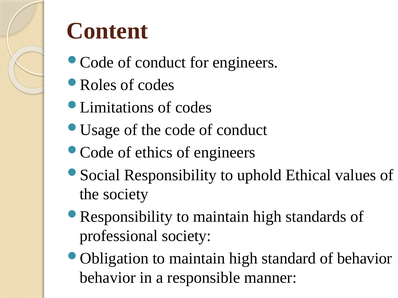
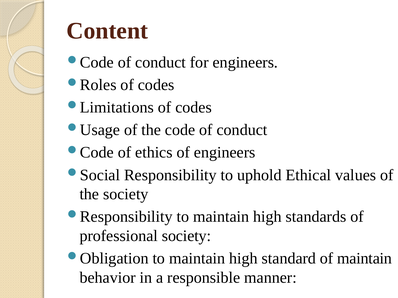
of behavior: behavior -> maintain (365, 259)
